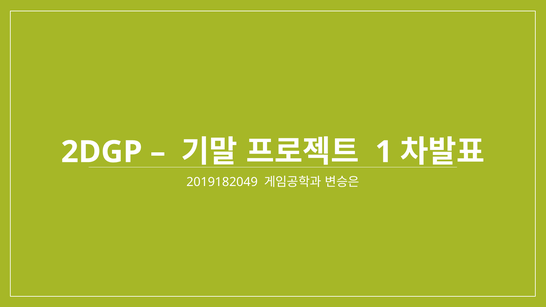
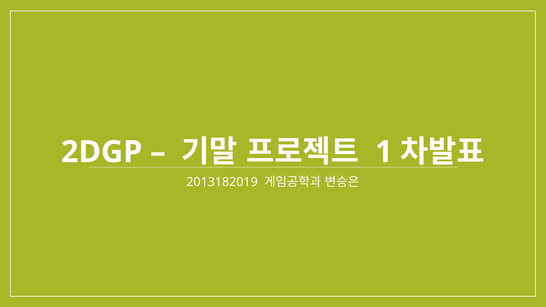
2019182049: 2019182049 -> 2013182019 (222, 182)
